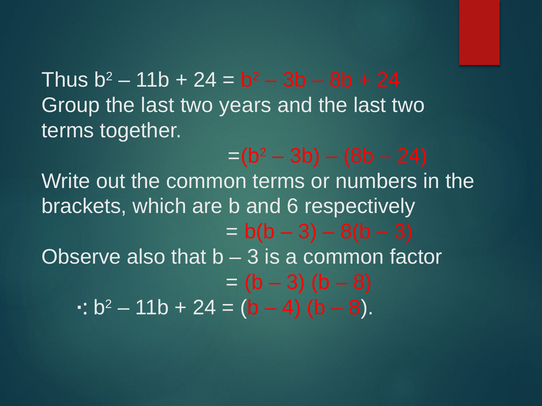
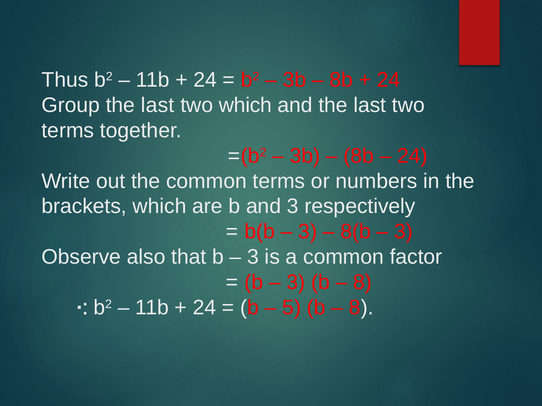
two years: years -> which (245, 105)
and 6: 6 -> 3 (293, 207)
4: 4 -> 5 (292, 308)
